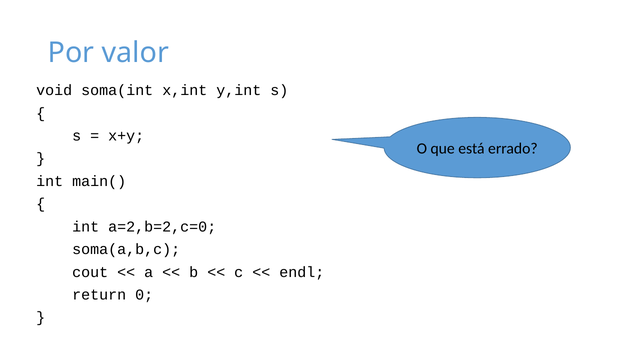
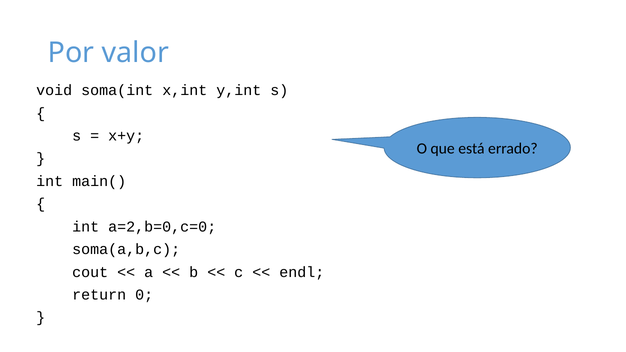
a=2,b=2,c=0: a=2,b=2,c=0 -> a=2,b=0,c=0 (162, 227)
